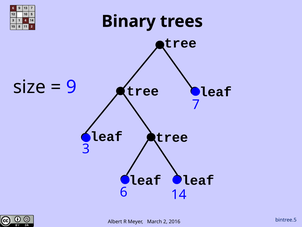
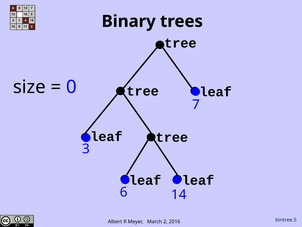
9: 9 -> 0 (71, 87)
